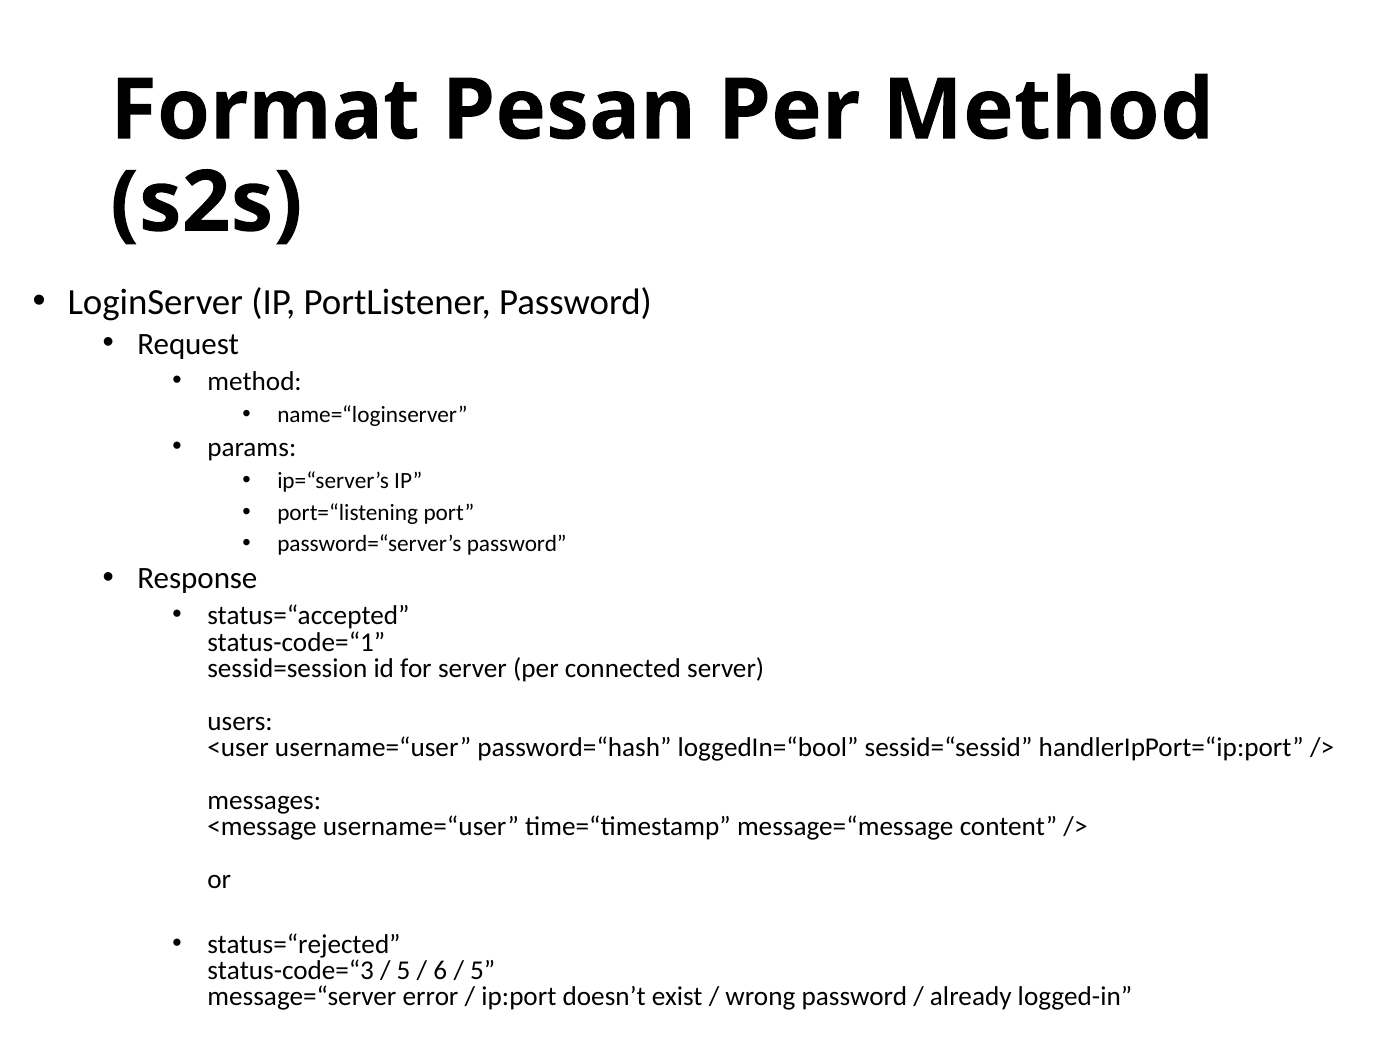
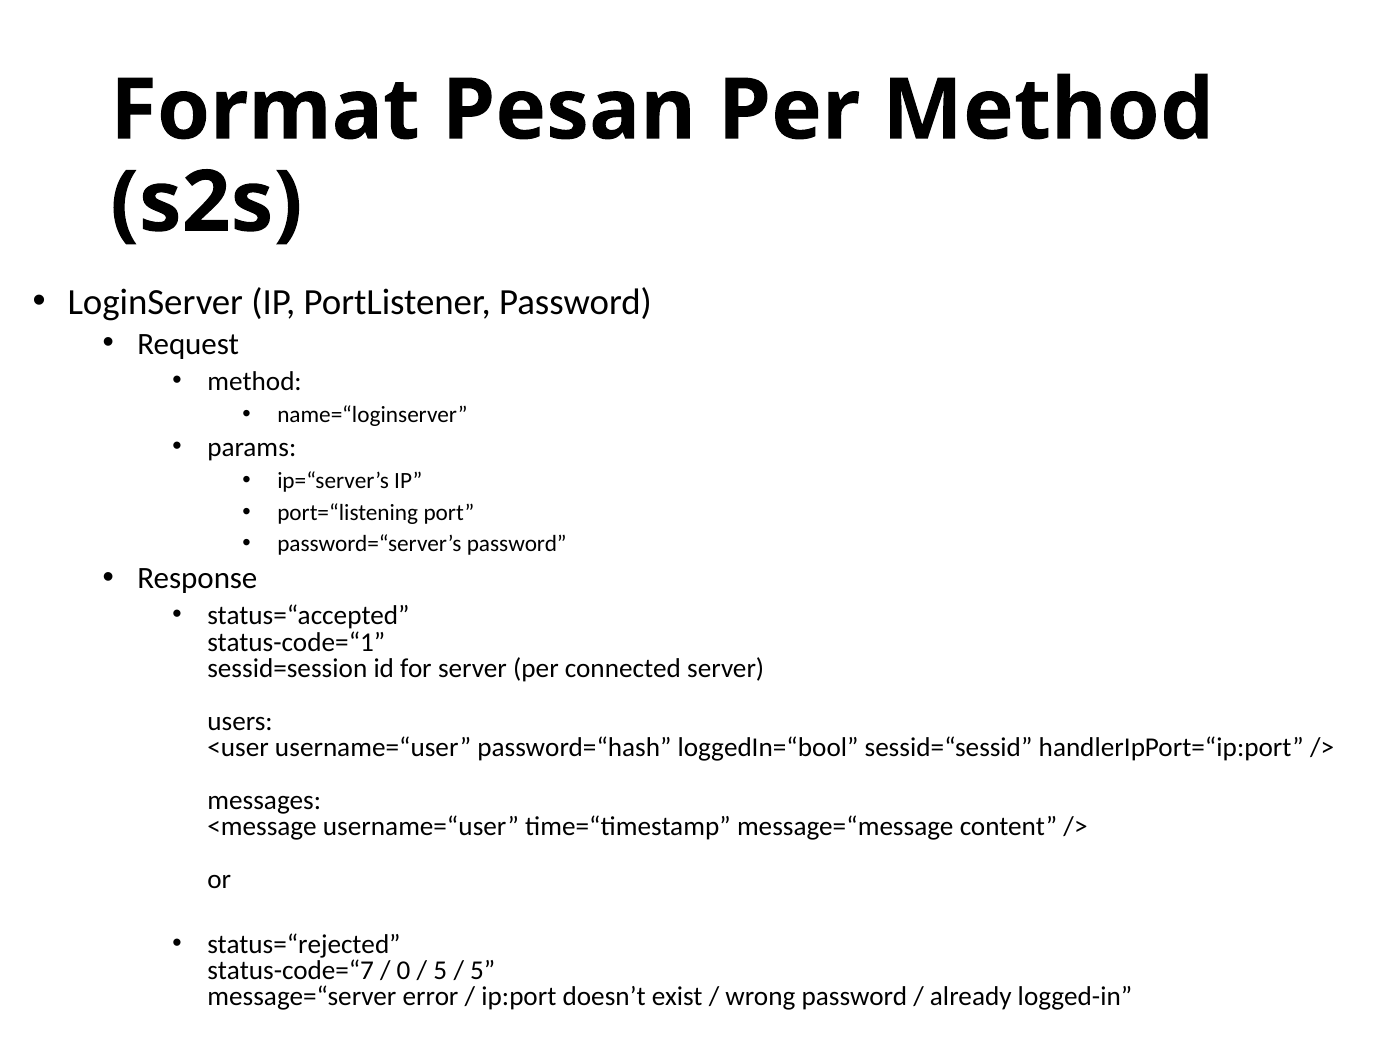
status-code=“3: status-code=“3 -> status-code=“7 (291, 971)
5: 5 -> 0 (404, 971)
6: 6 -> 5 (440, 971)
